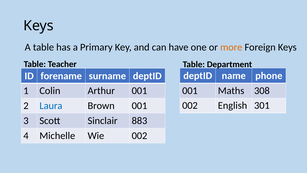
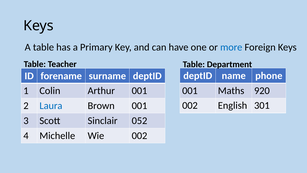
more colour: orange -> blue (231, 47)
308: 308 -> 920 (262, 90)
883: 883 -> 052 (140, 120)
